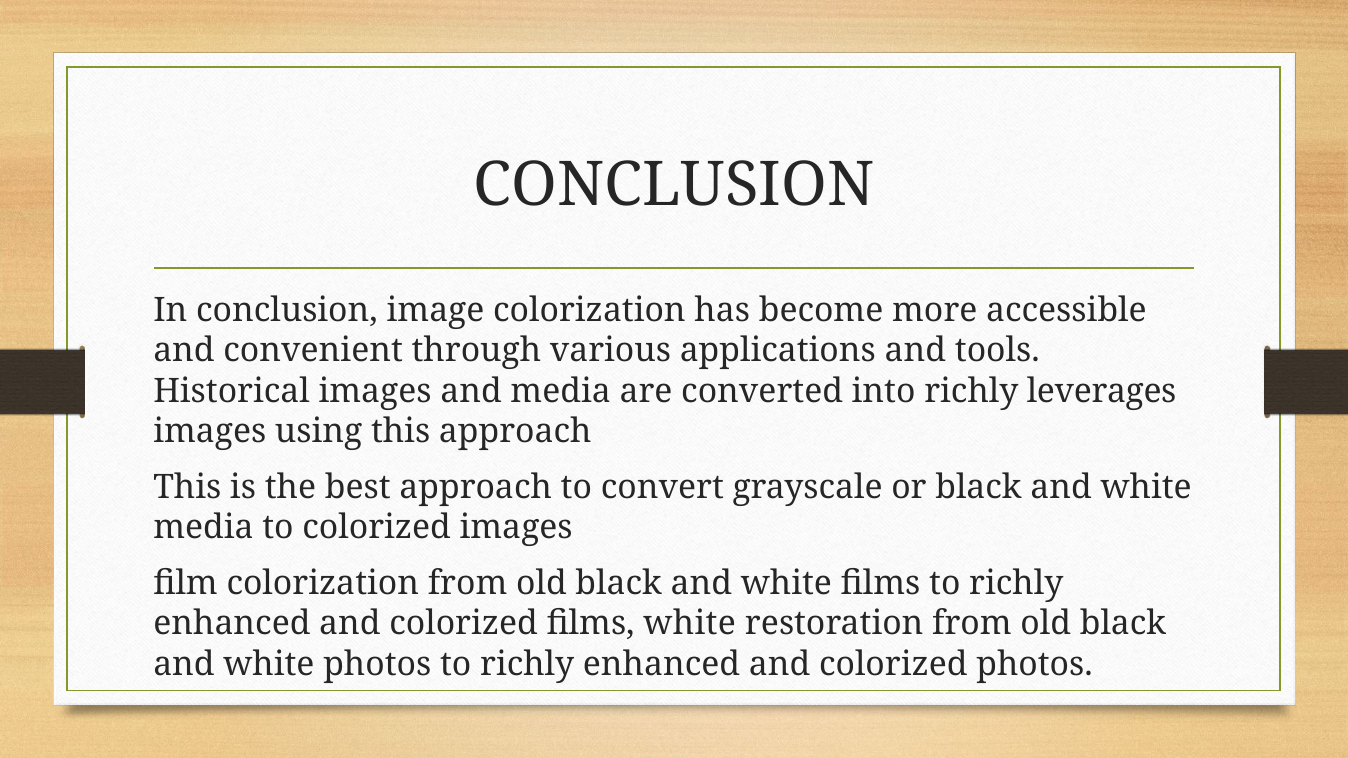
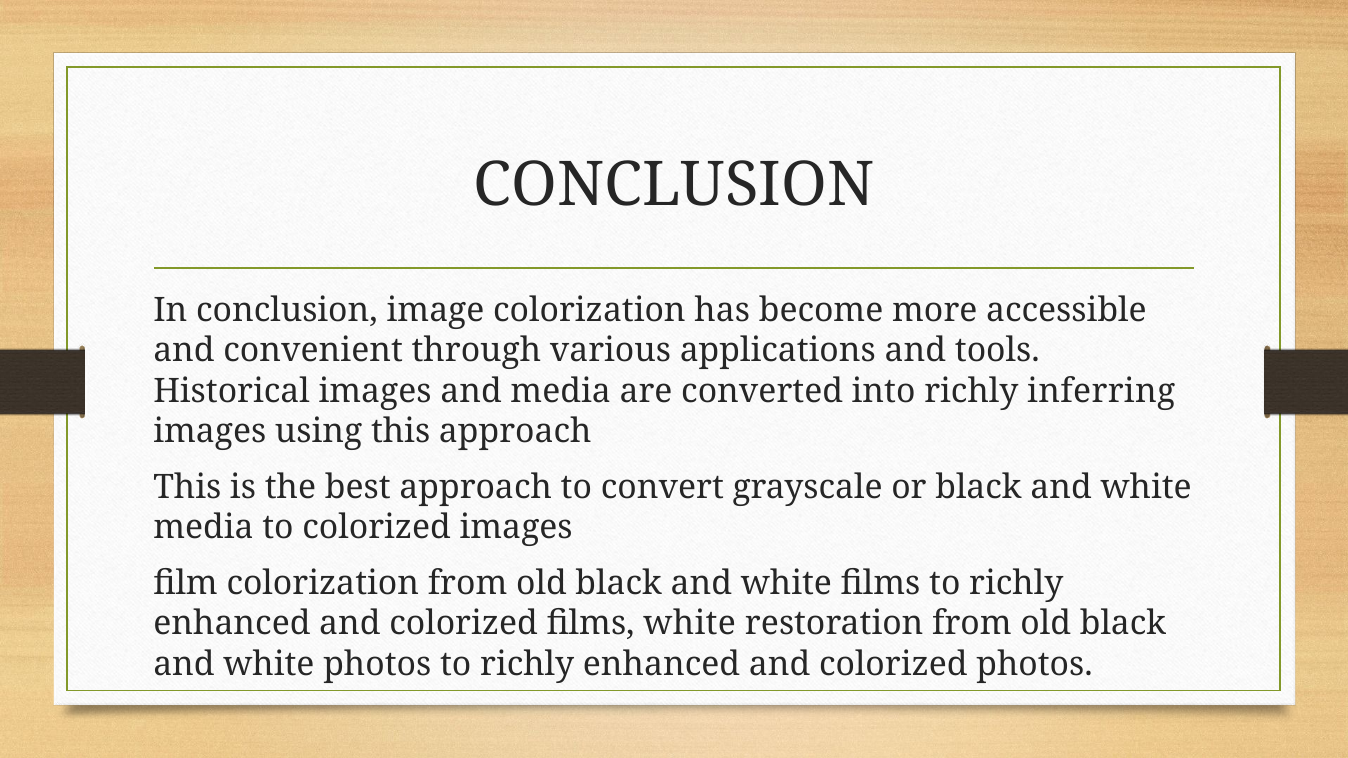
leverages: leverages -> inferring (1101, 391)
